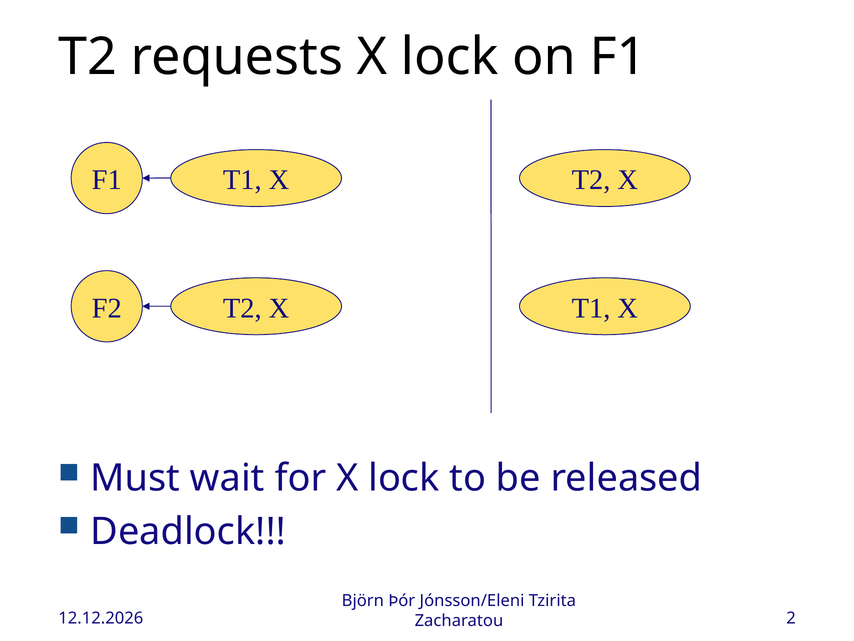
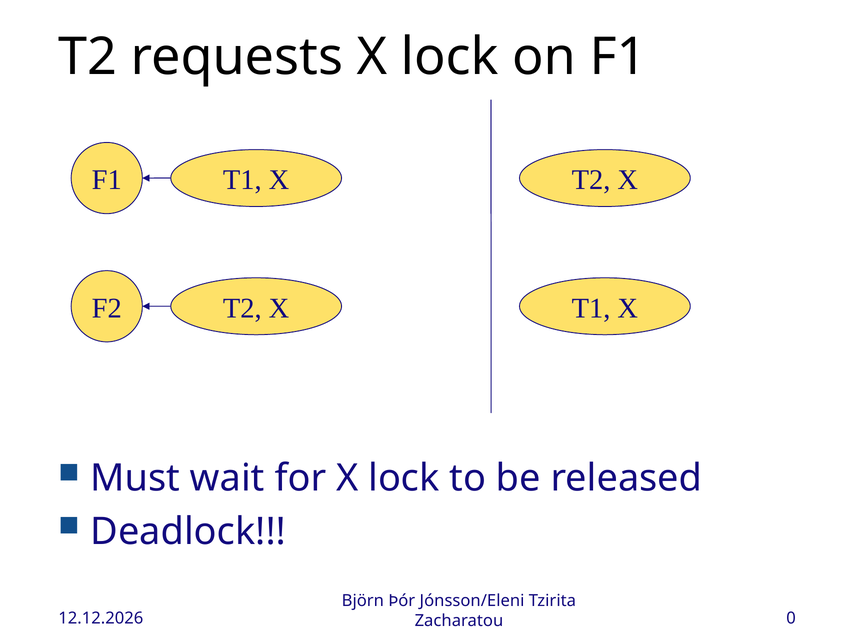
2: 2 -> 0 (791, 618)
